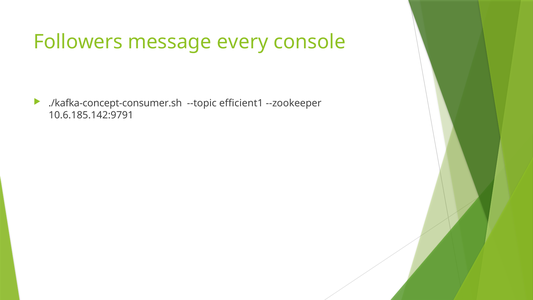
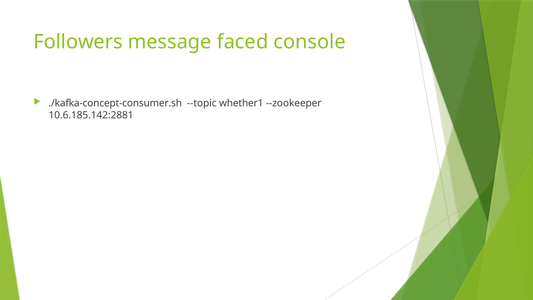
every: every -> faced (243, 42)
efficient1: efficient1 -> whether1 (241, 103)
10.6.185.142:9791: 10.6.185.142:9791 -> 10.6.185.142:2881 (91, 115)
